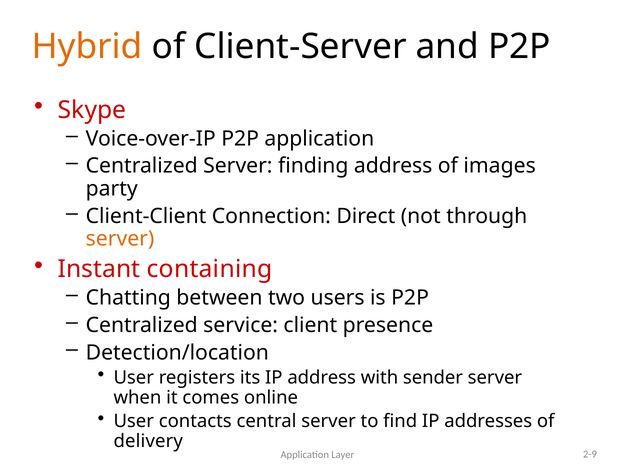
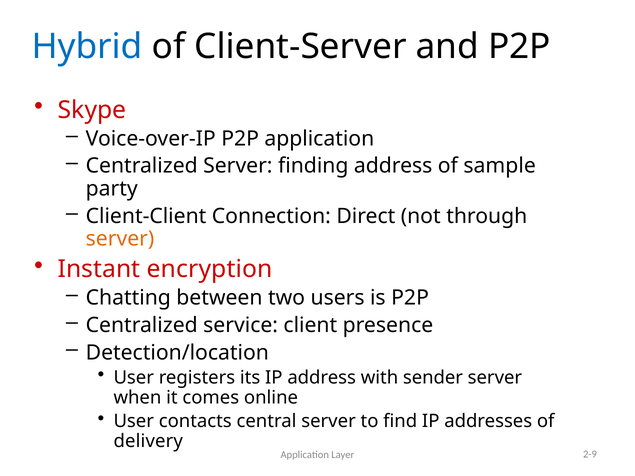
Hybrid colour: orange -> blue (87, 47)
images: images -> sample (500, 166)
containing: containing -> encryption (210, 269)
